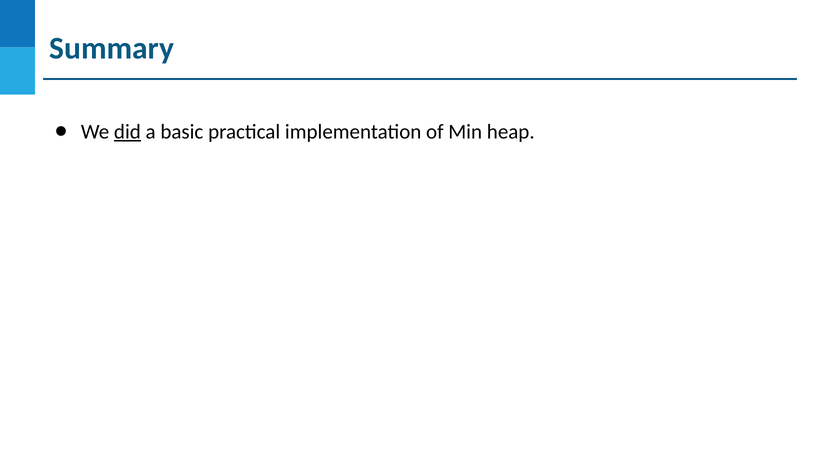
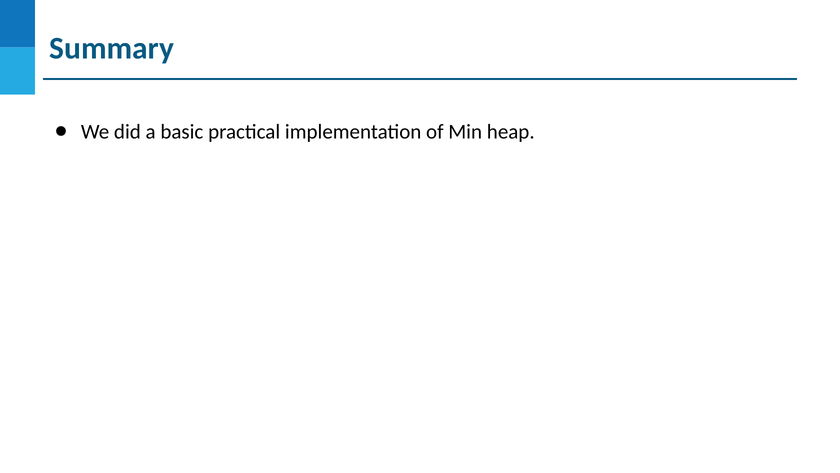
did underline: present -> none (127, 132)
